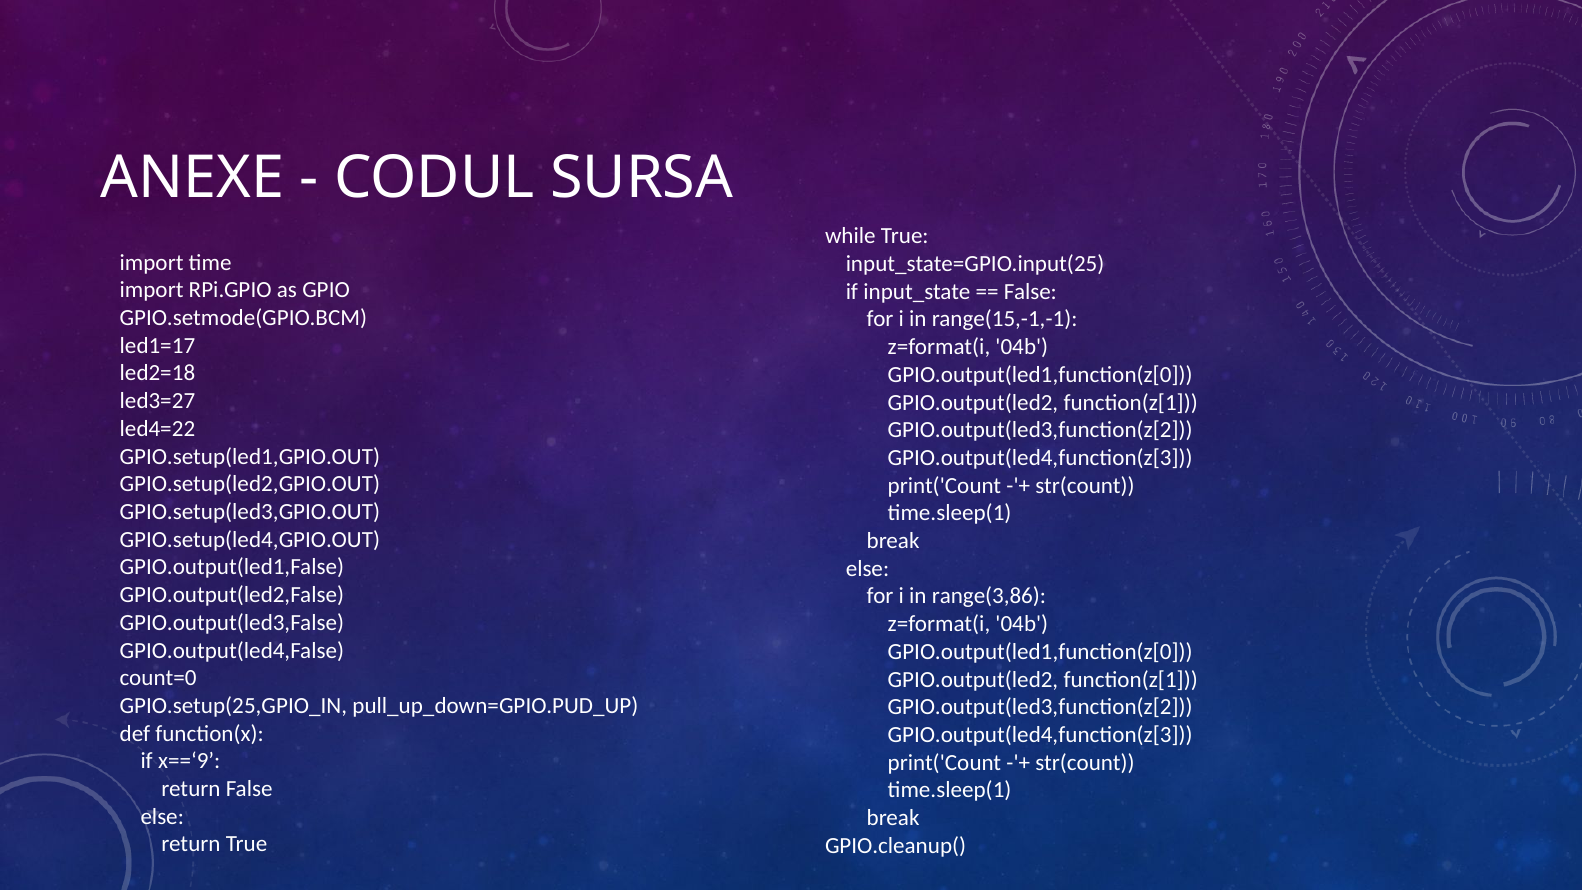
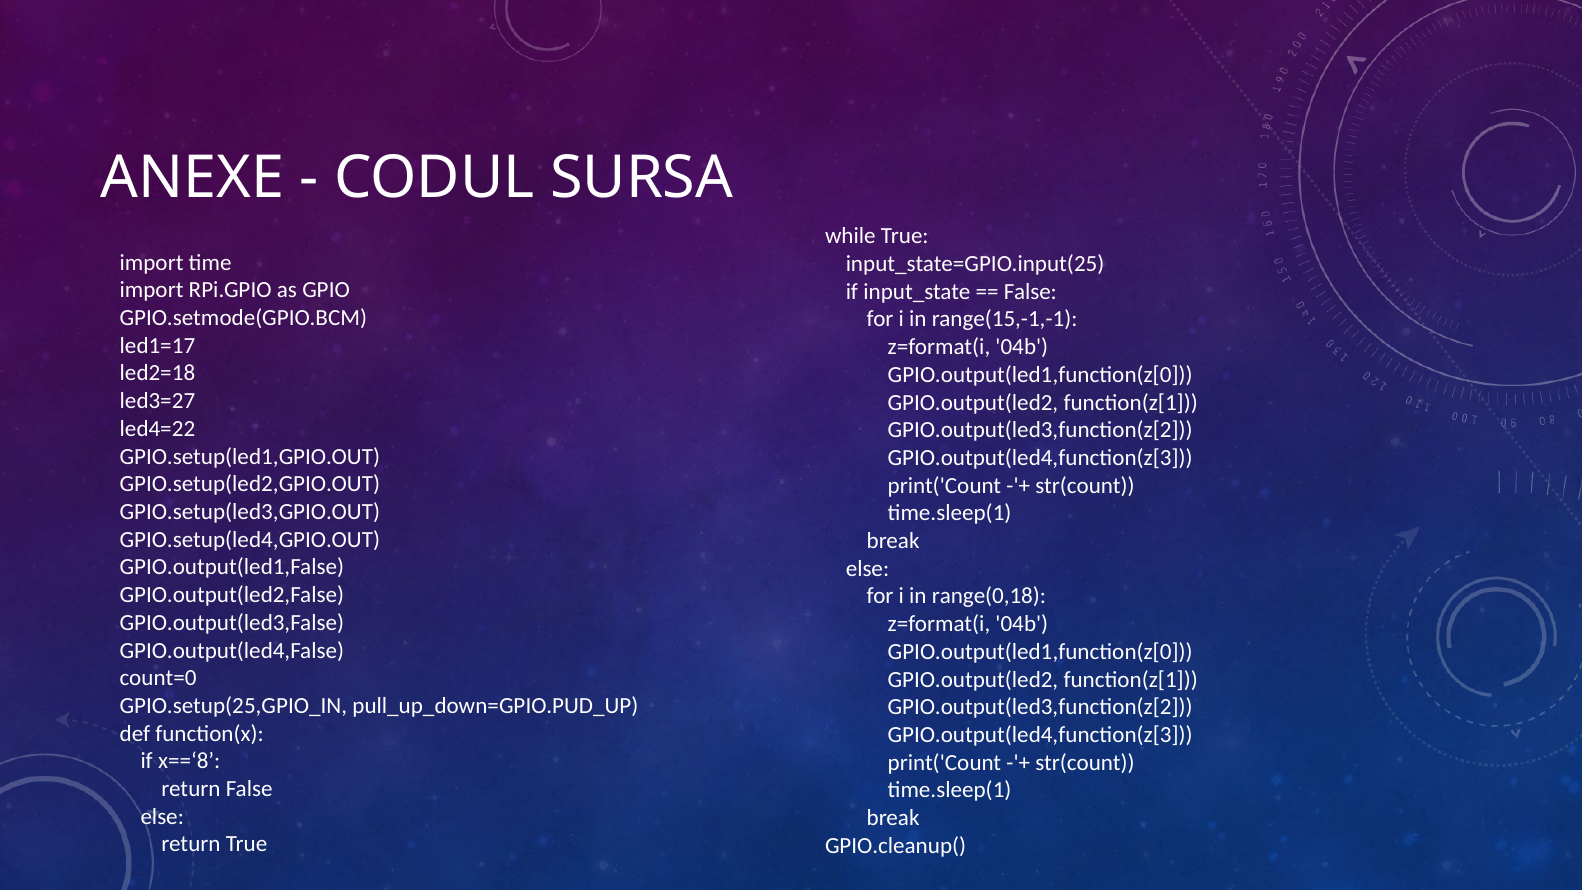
range(3,86: range(3,86 -> range(0,18 (989, 596)
x==‘9: x==‘9 -> x==‘8 (189, 761)
